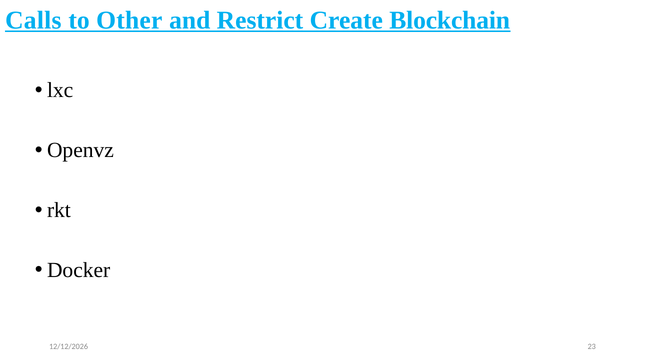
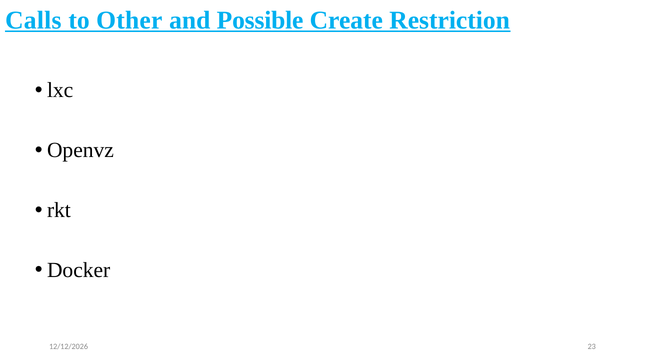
Restrict: Restrict -> Possible (260, 20)
Blockchain: Blockchain -> Restriction (450, 20)
